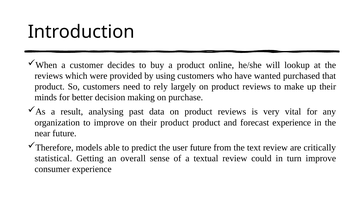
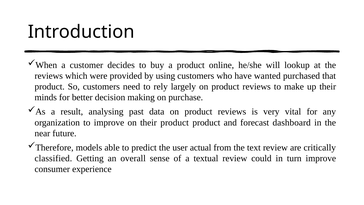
forecast experience: experience -> dashboard (292, 122)
user future: future -> actual (201, 147)
statistical: statistical -> classified (53, 158)
